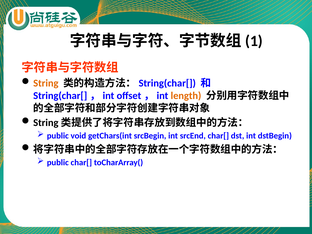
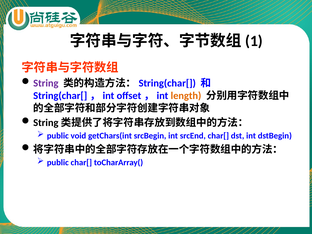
String colour: orange -> purple (46, 83)
